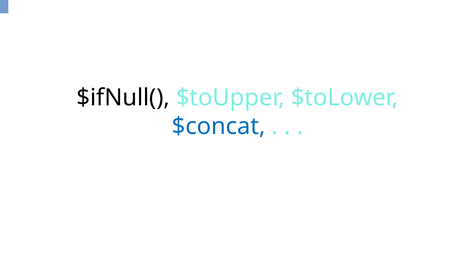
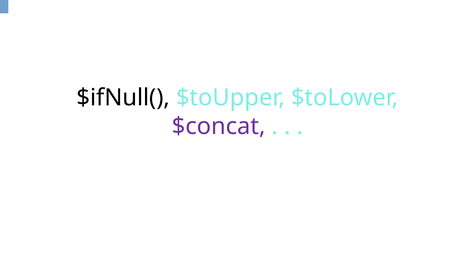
$concat colour: blue -> purple (219, 126)
